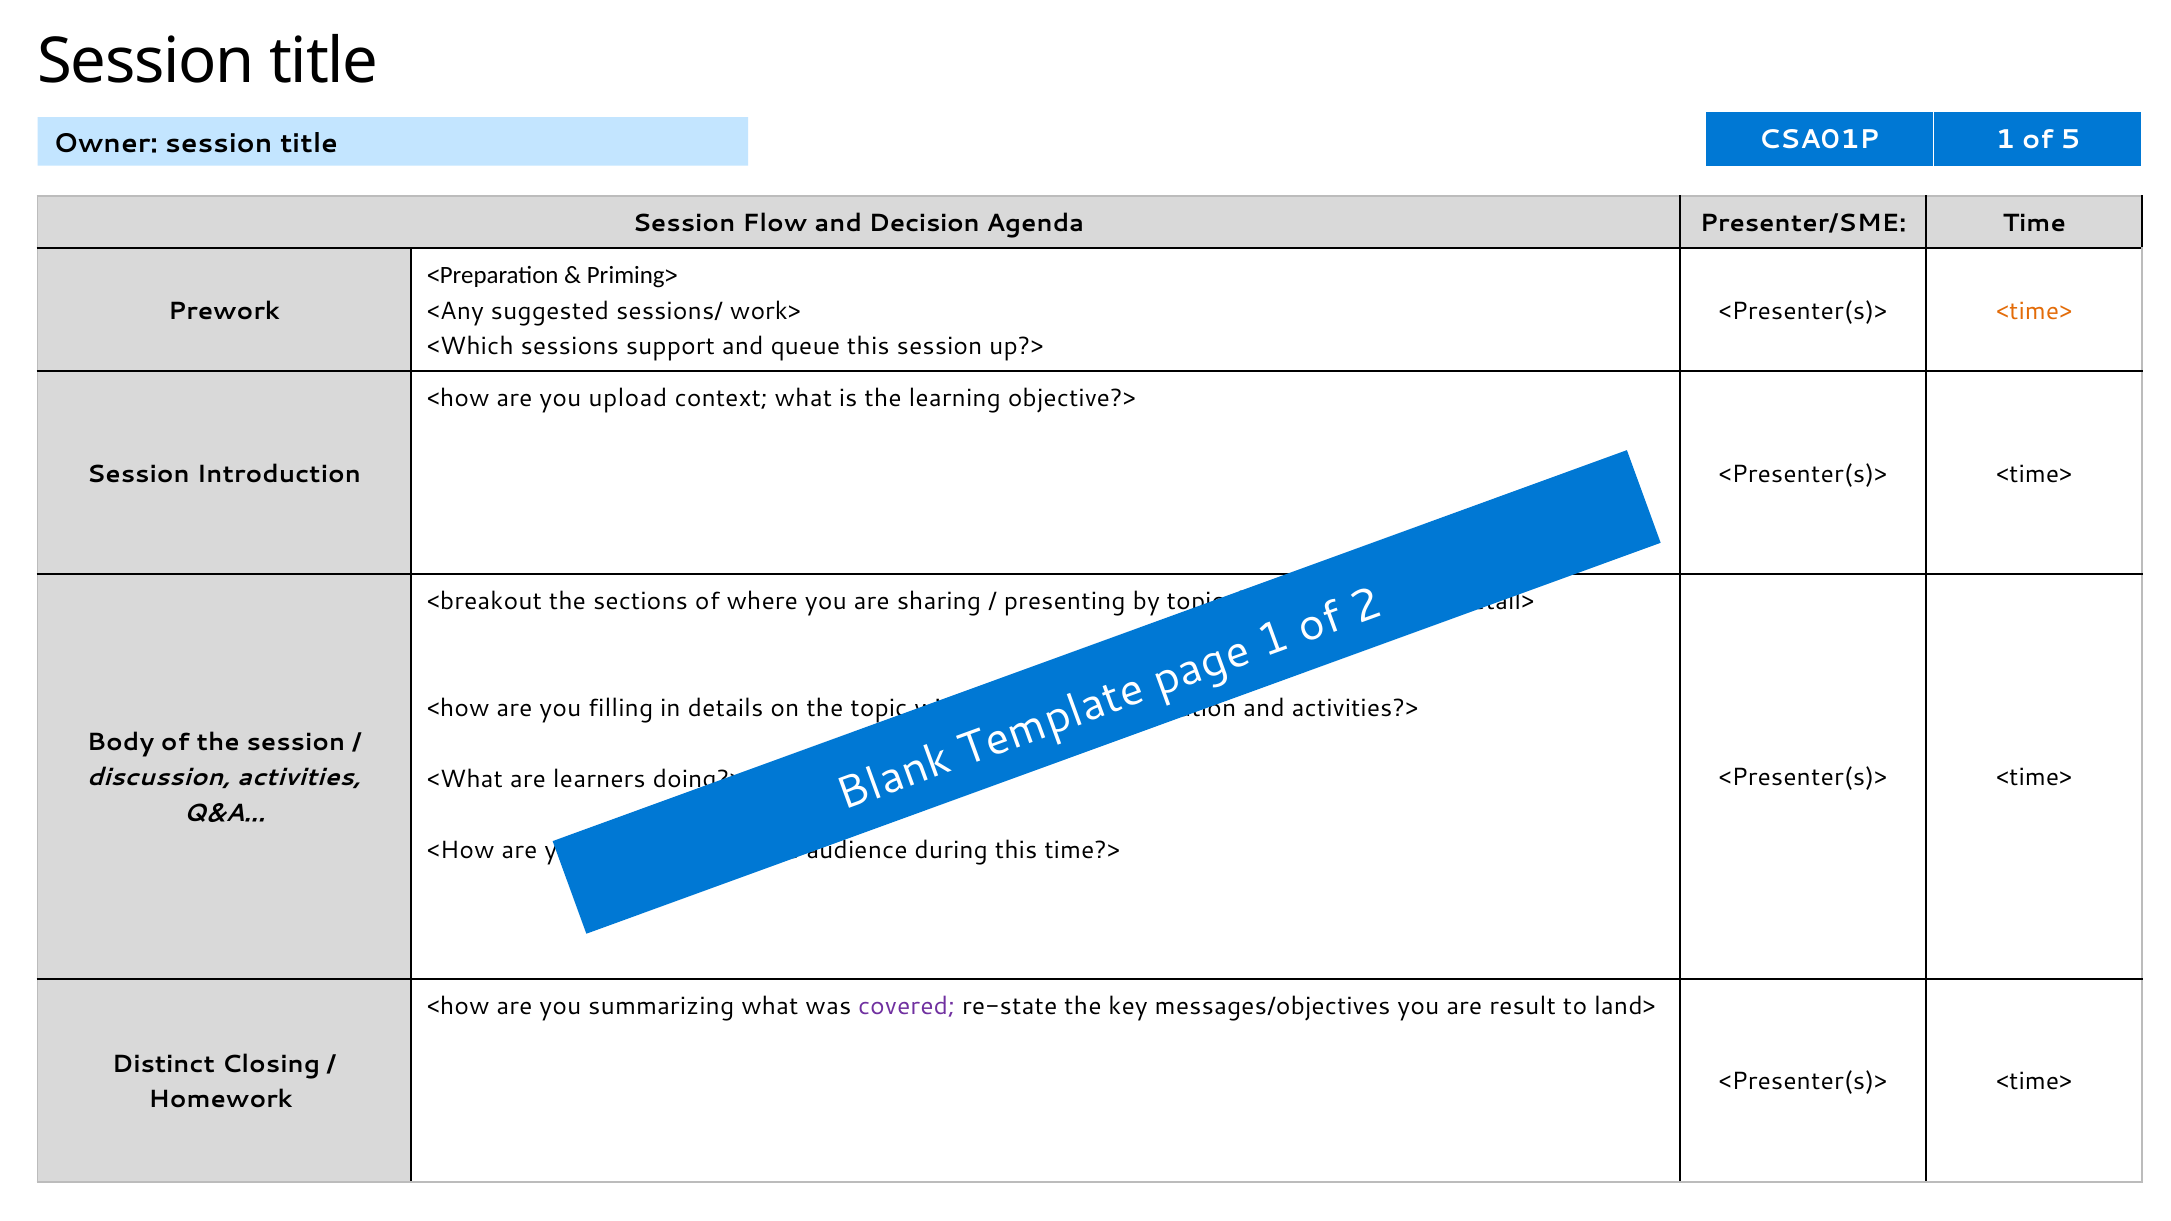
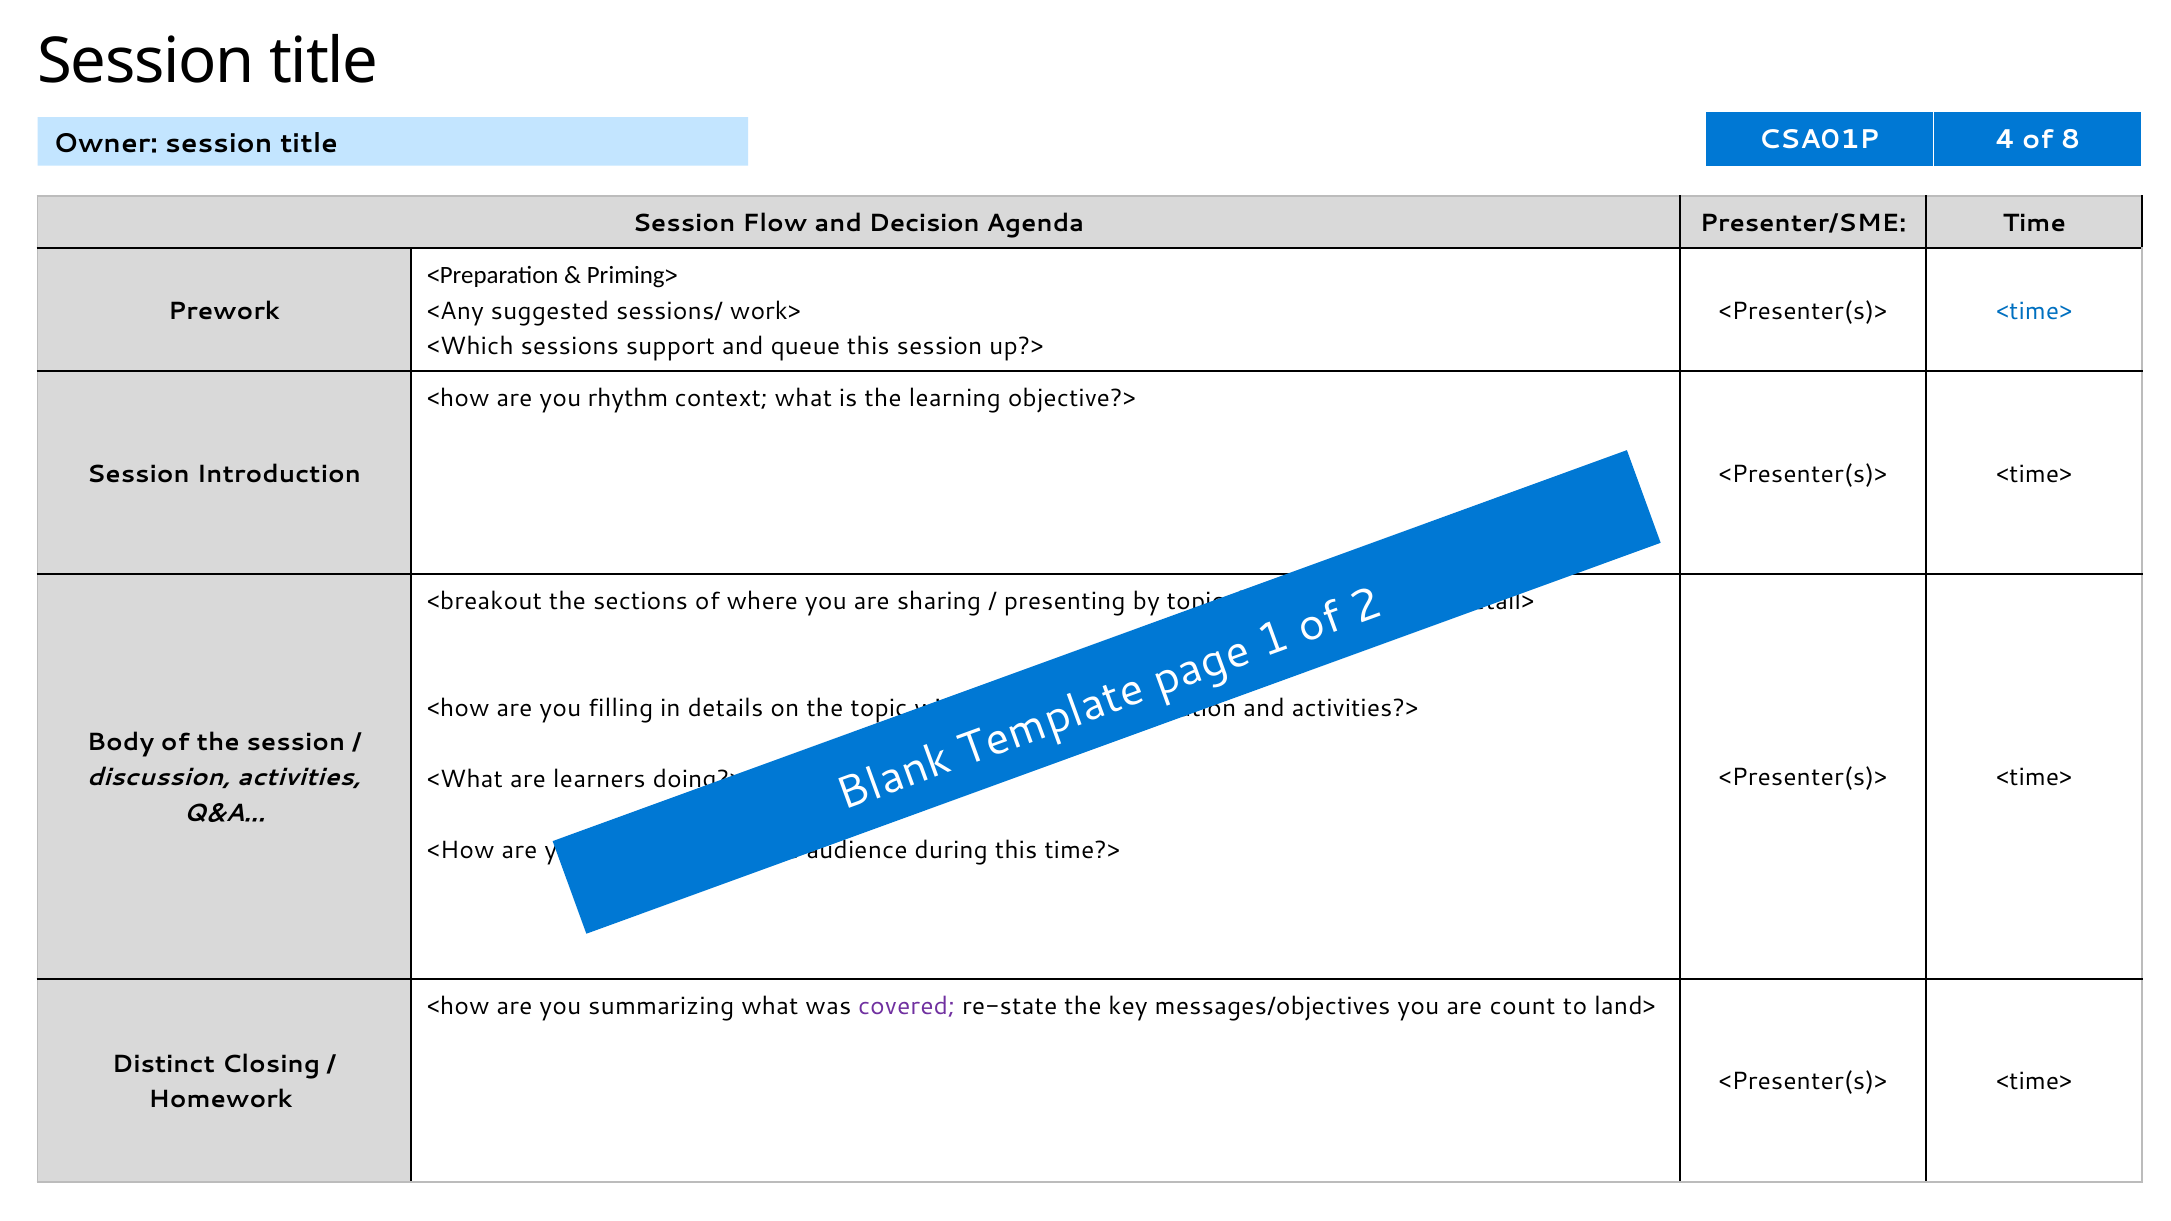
CSA01P 1: 1 -> 4 (2005, 139)
5: 5 -> 8 (2071, 139)
<time> colour: orange -> blue (2034, 311)
upload: upload -> rhythm (628, 399)
result: result -> count (1523, 1006)
